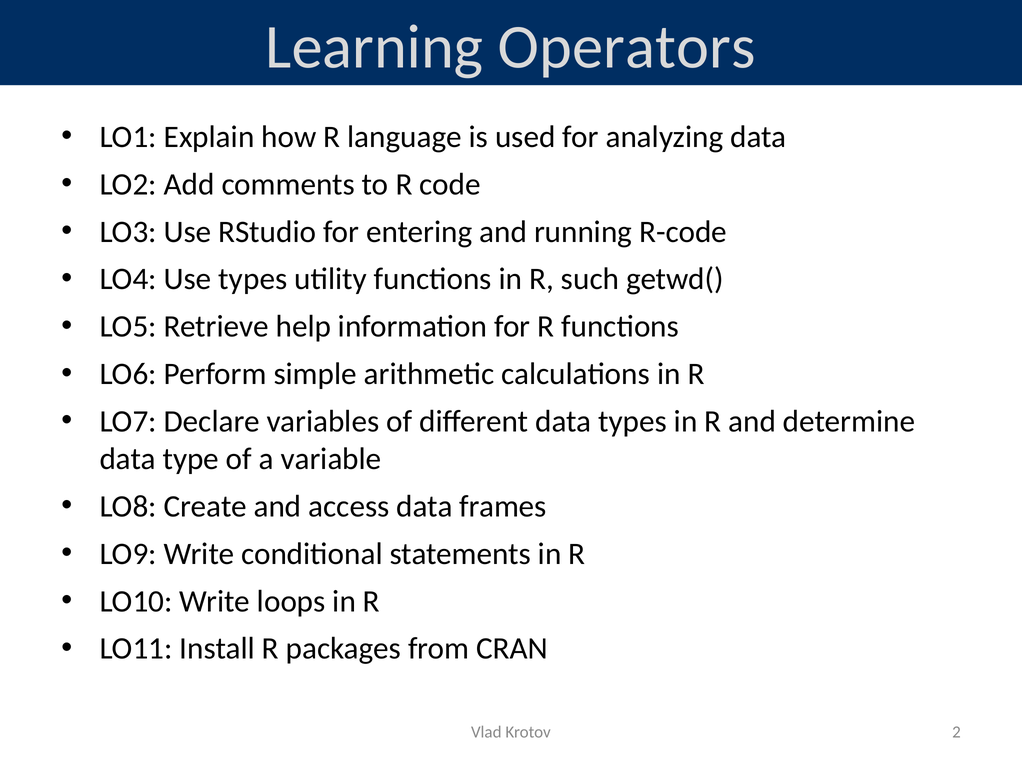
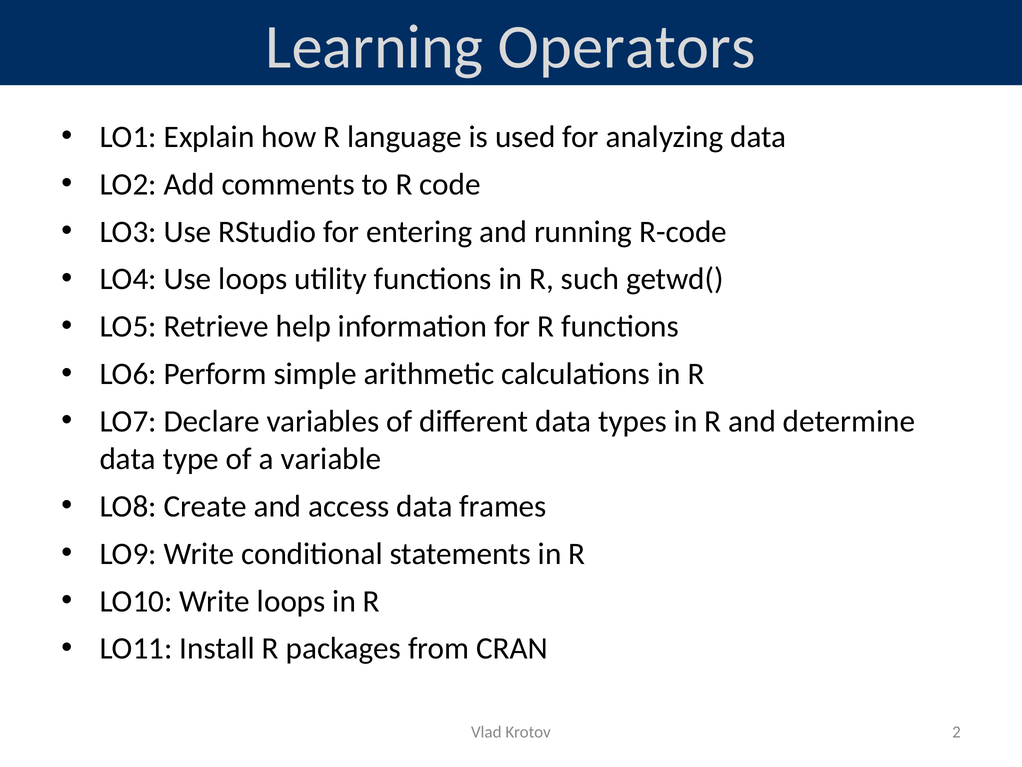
Use types: types -> loops (253, 279)
